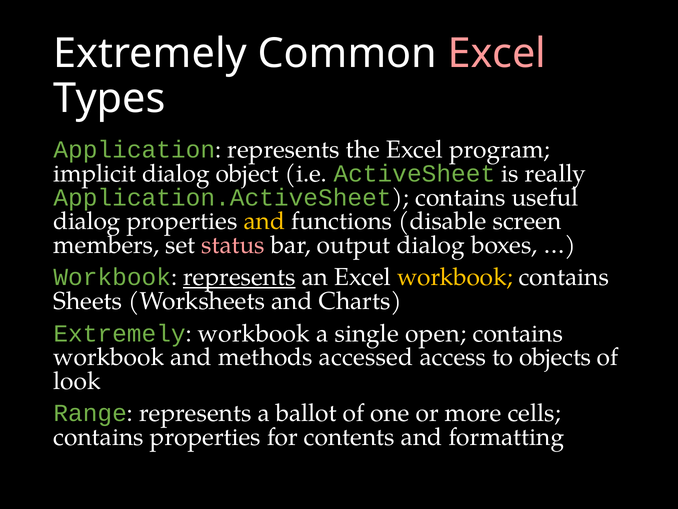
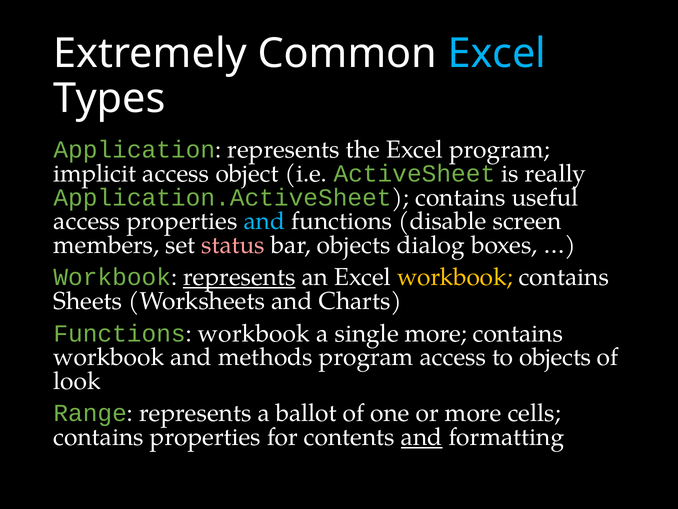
Excel colour: pink -> light blue (497, 54)
implicit dialog: dialog -> access (176, 173)
dialog: dialog -> access (87, 221)
and colour: yellow -> light blue (264, 221)
bar output: output -> objects (354, 245)
Extremely: Extremely -> Functions (120, 333)
single open: open -> more (436, 333)
methods accessed: accessed -> program (366, 357)
and underline: none -> present (422, 437)
